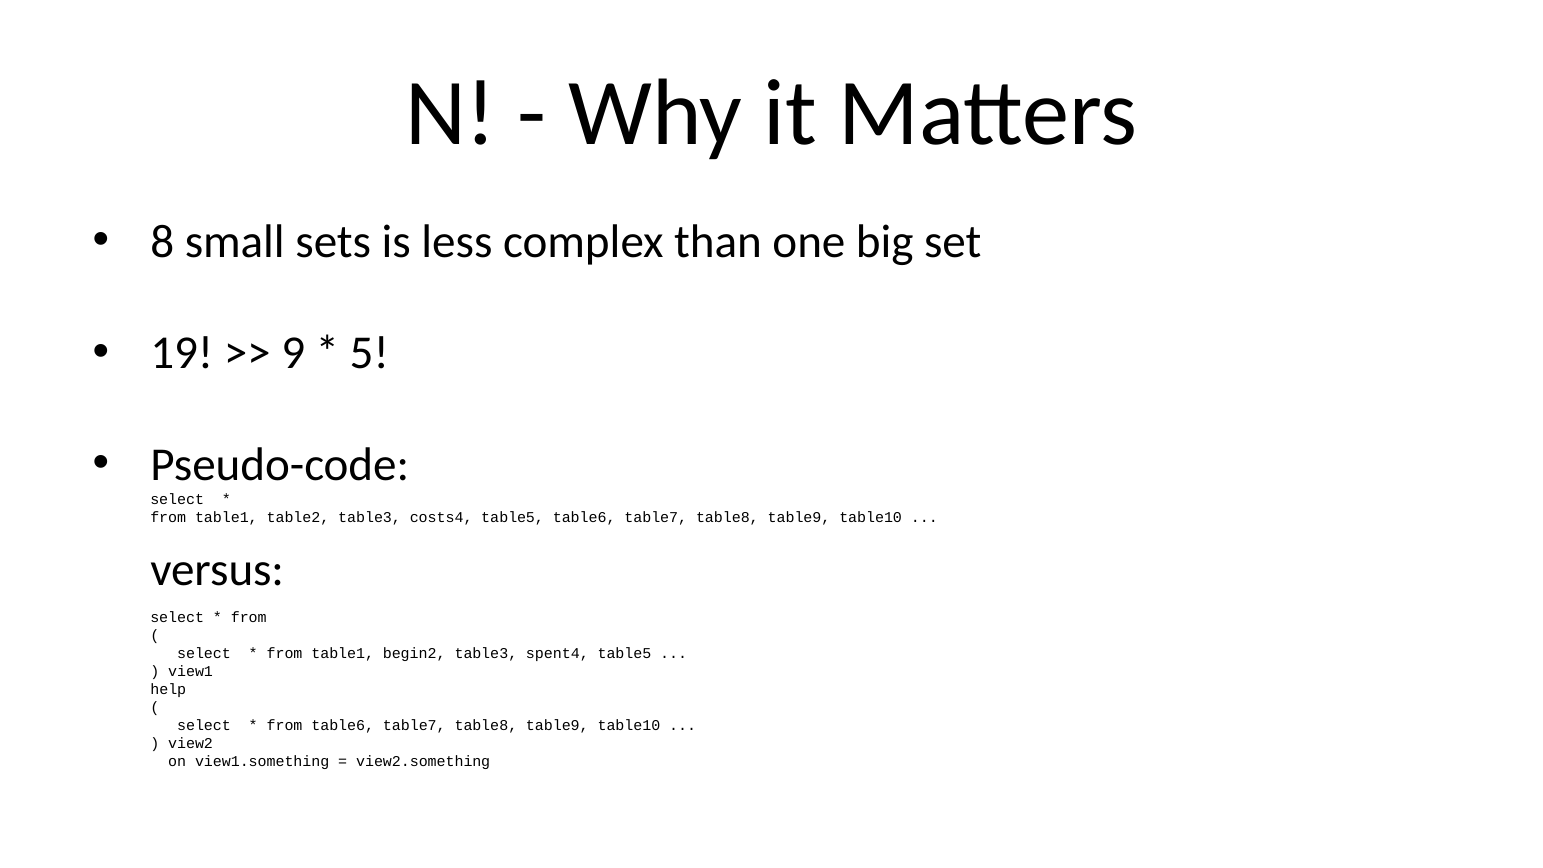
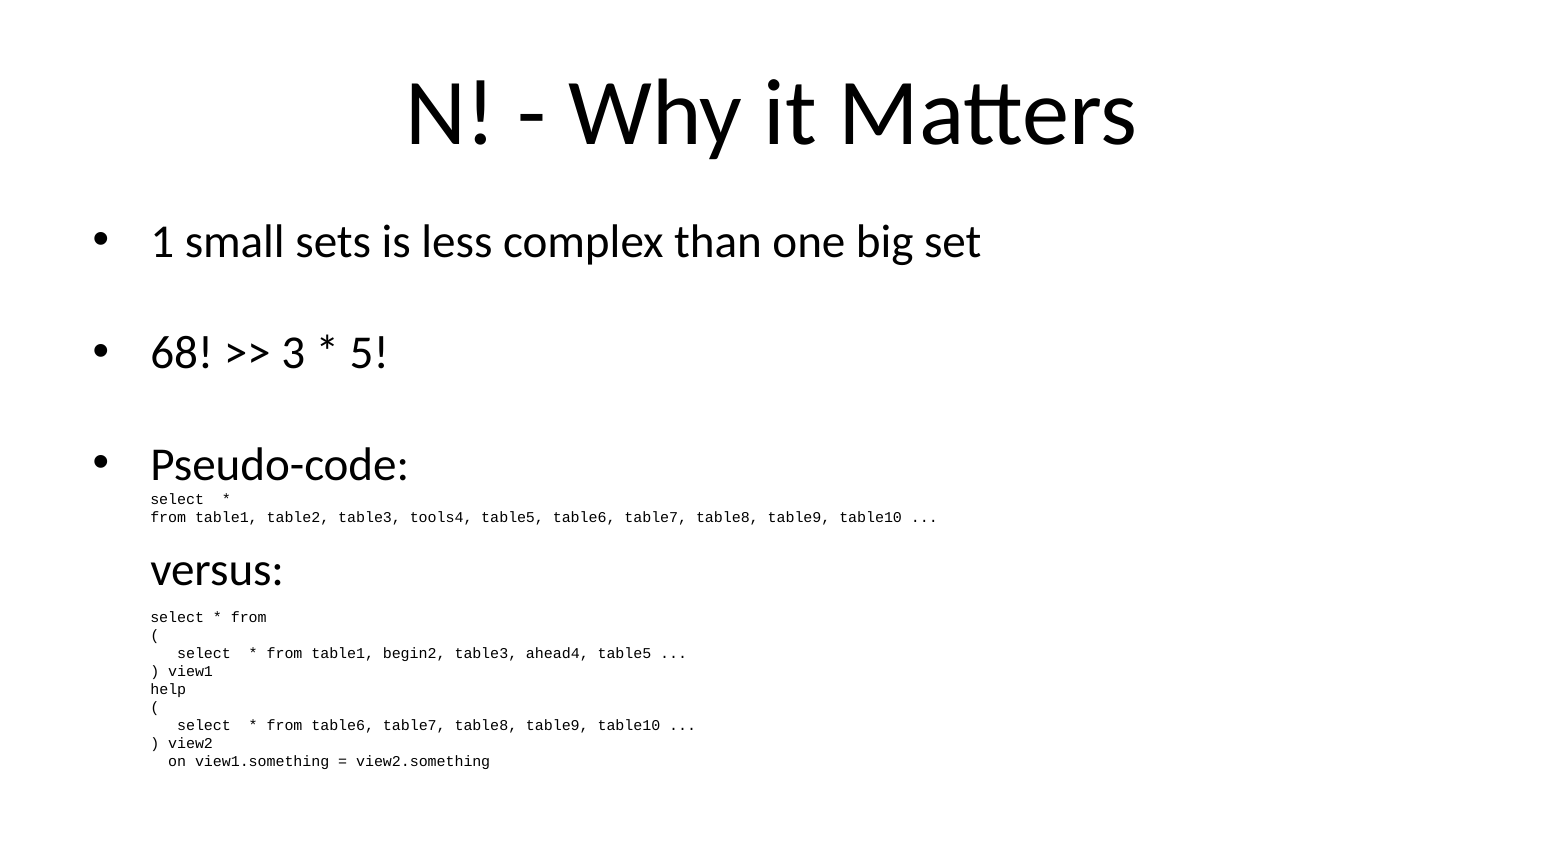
8: 8 -> 1 (162, 242)
19: 19 -> 68 (182, 353)
9: 9 -> 3 (293, 353)
costs4: costs4 -> tools4 (441, 518)
spent4: spent4 -> ahead4 (557, 654)
